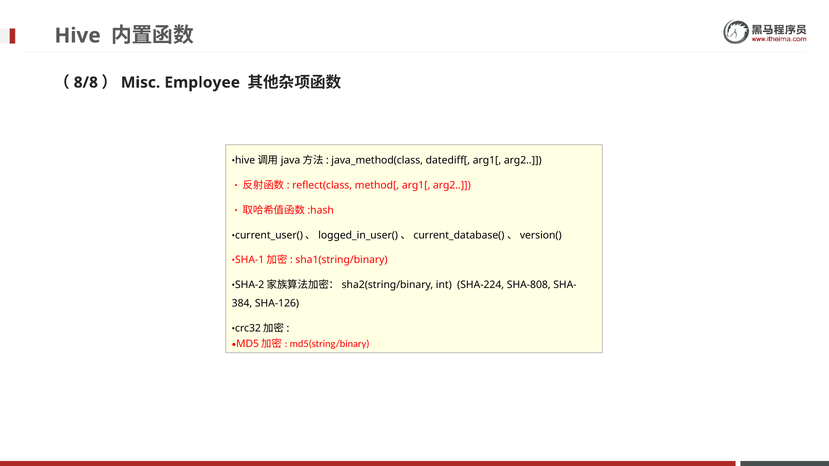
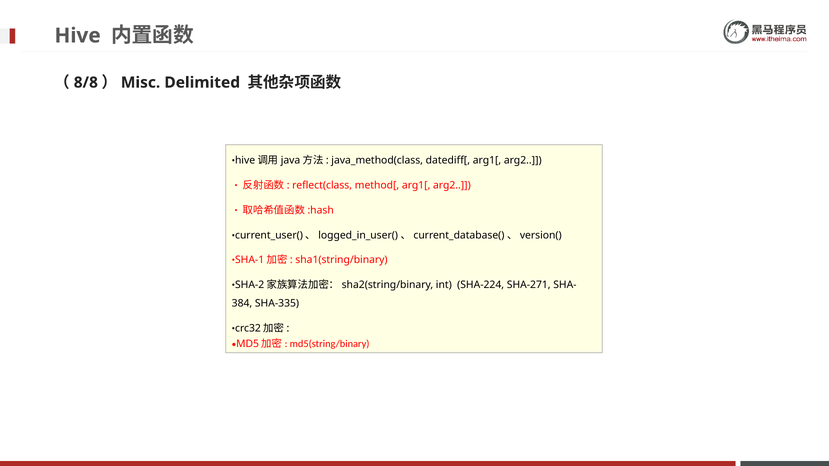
Employee: Employee -> Delimited (202, 83)
SHA-808: SHA-808 -> SHA-271 (529, 285)
SHA-126: SHA-126 -> SHA-335 (277, 304)
